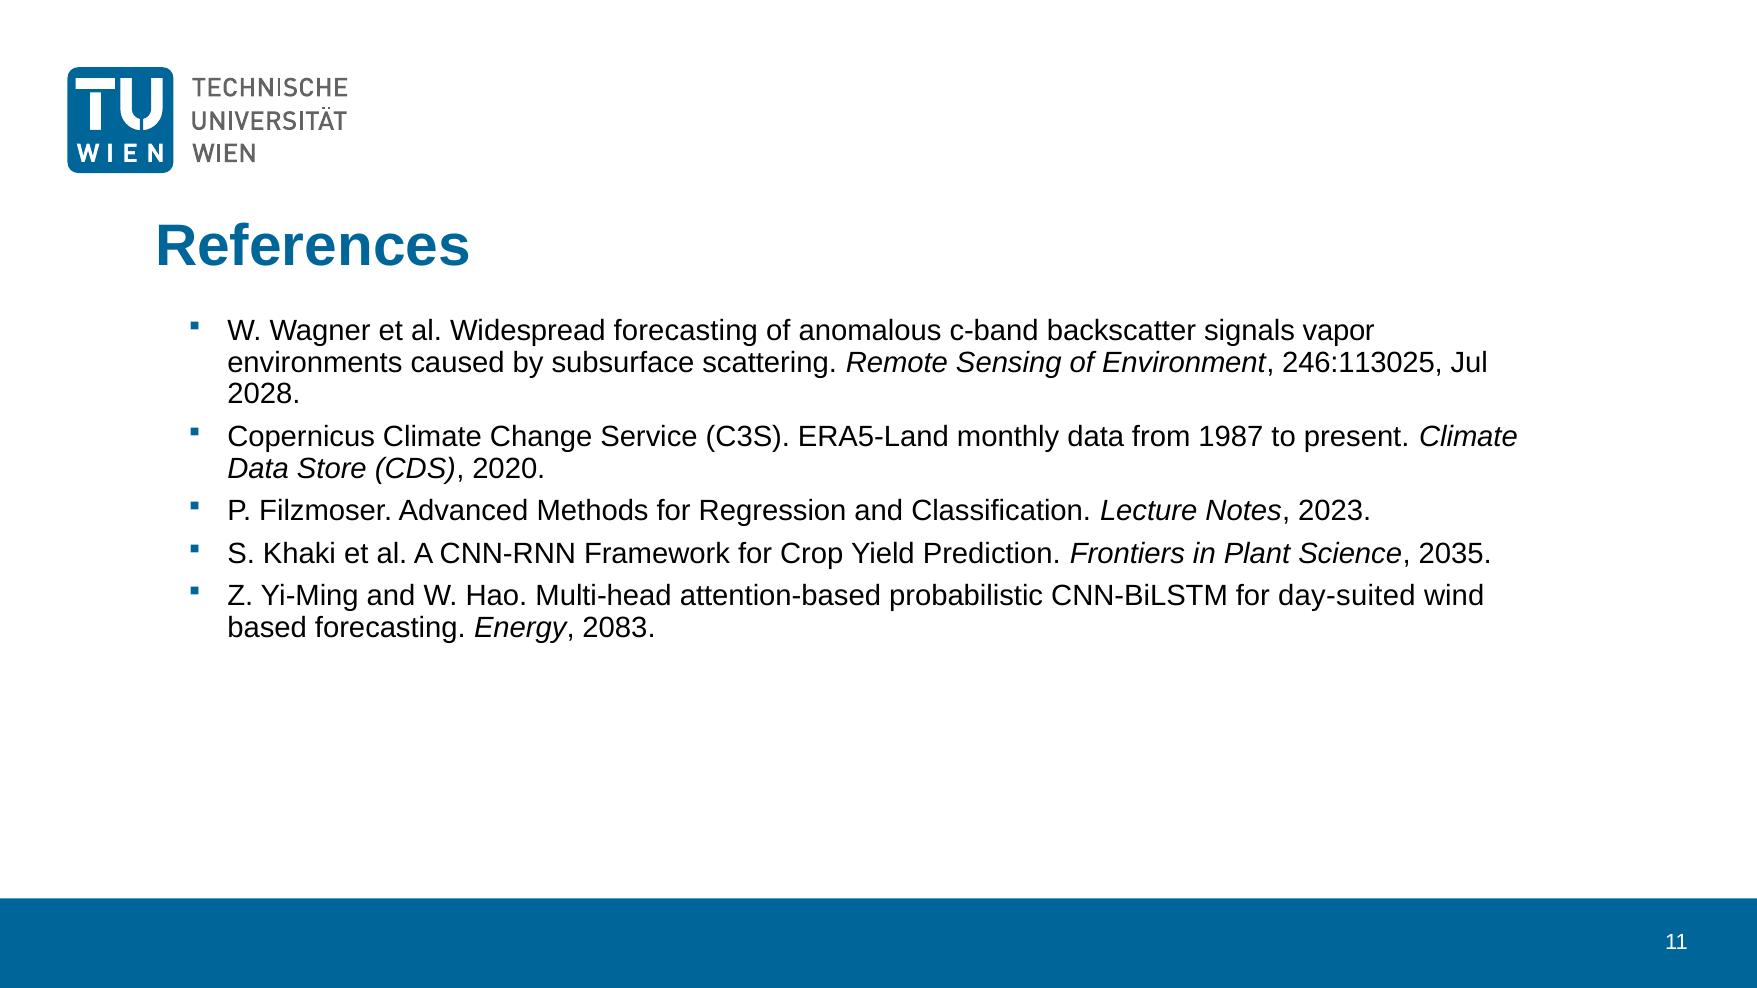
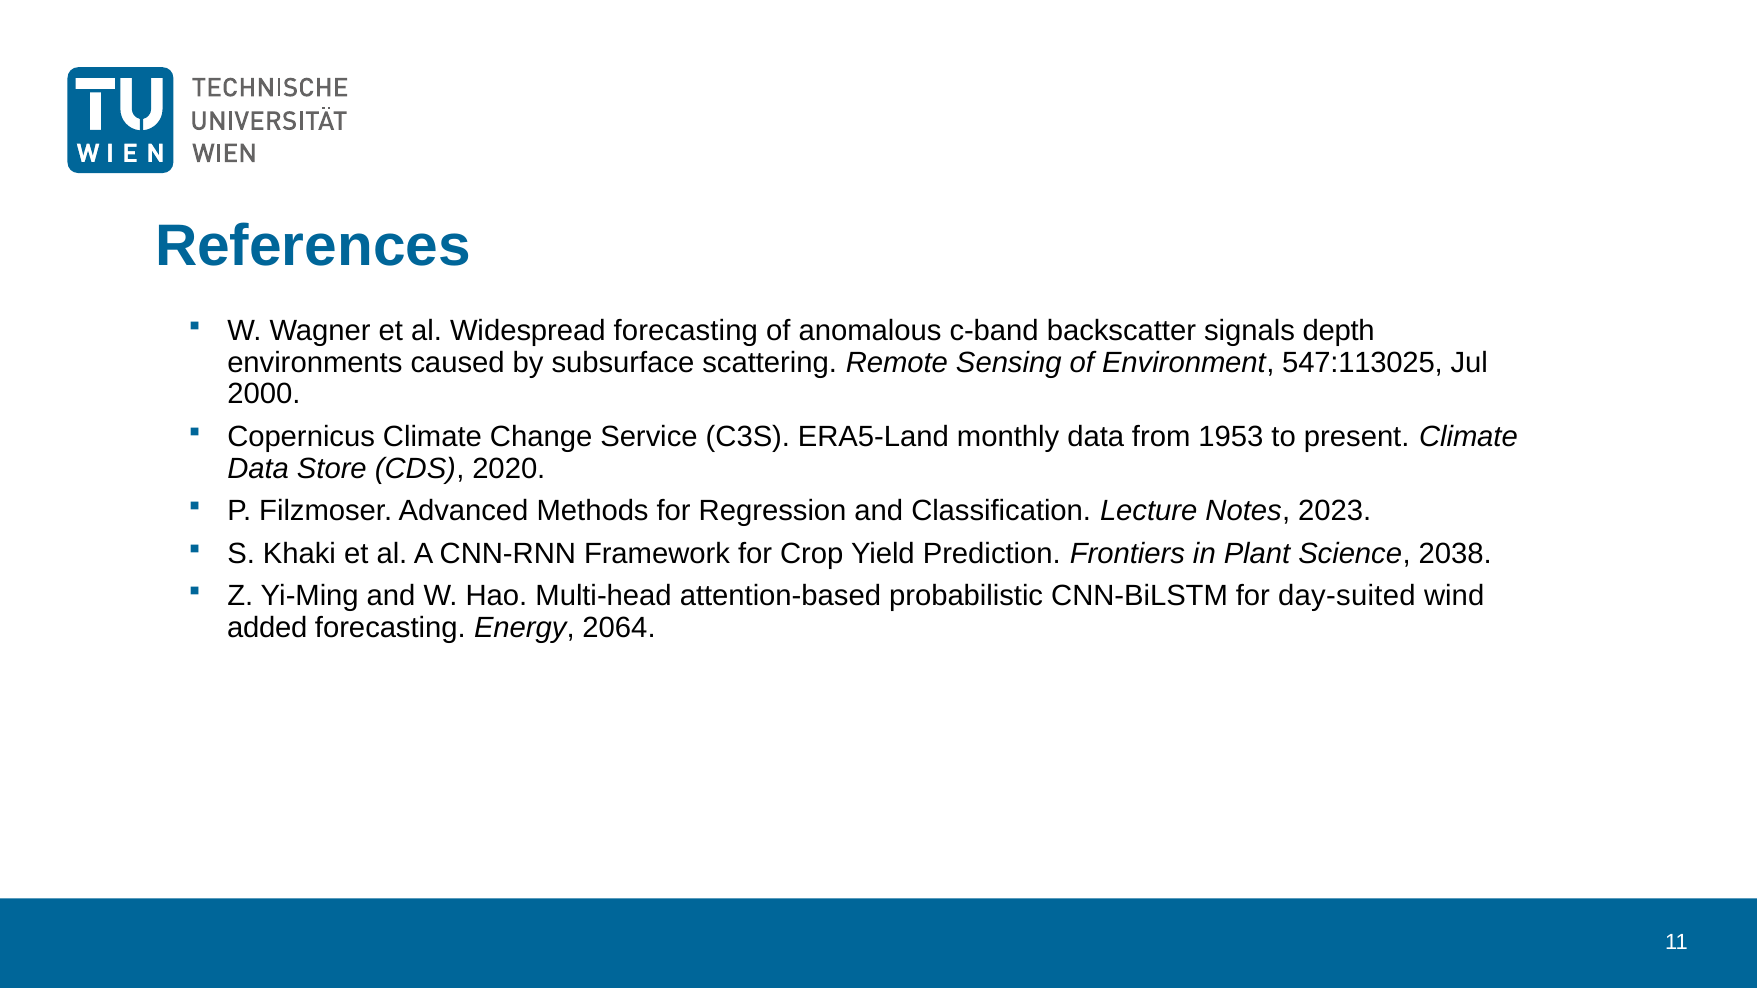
vapor: vapor -> depth (1339, 331)
246:113025: 246:113025 -> 547:113025 (1362, 363)
2028: 2028 -> 2000 (264, 394)
1987: 1987 -> 1953 (1231, 437)
2035: 2035 -> 2038 (1455, 554)
based: based -> added (267, 628)
2083: 2083 -> 2064 (619, 628)
